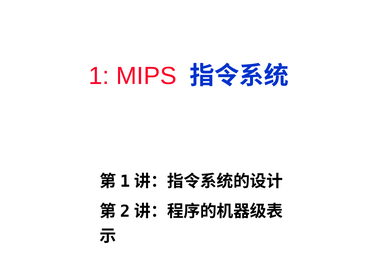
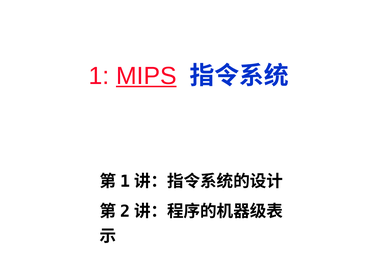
MIPS underline: none -> present (146, 76)
